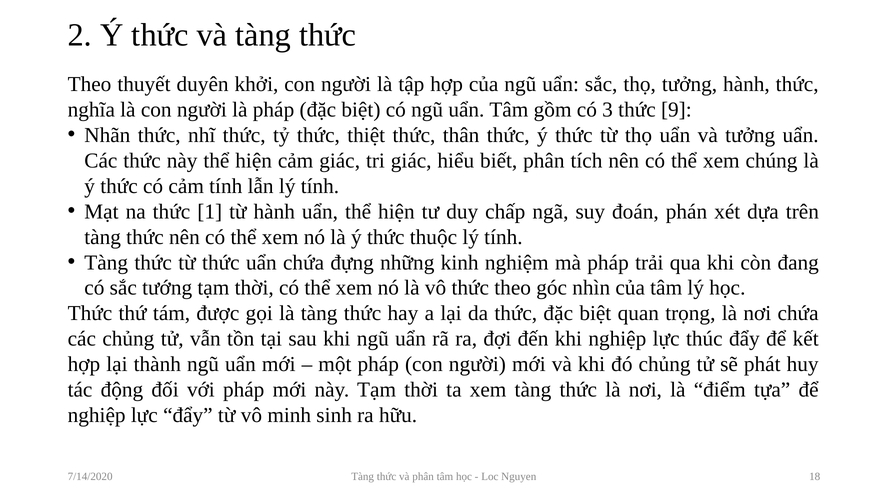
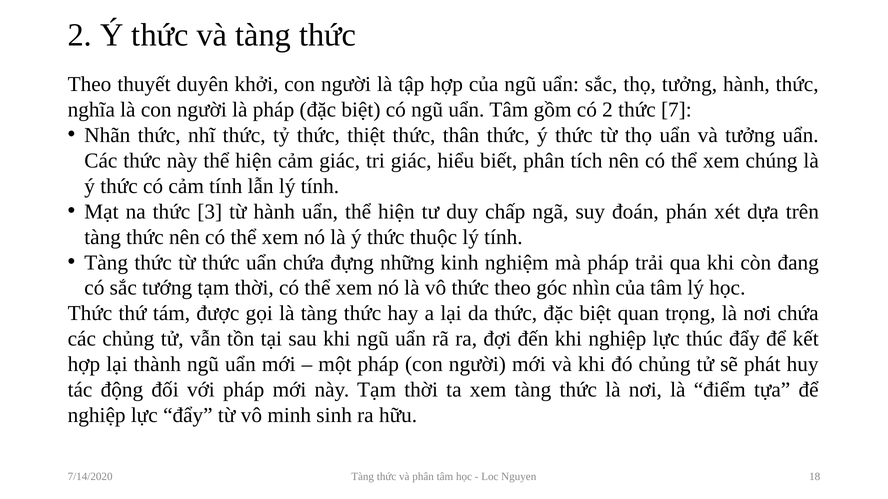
có 3: 3 -> 2 (608, 110)
9: 9 -> 7 (676, 110)
1: 1 -> 3 (210, 212)
